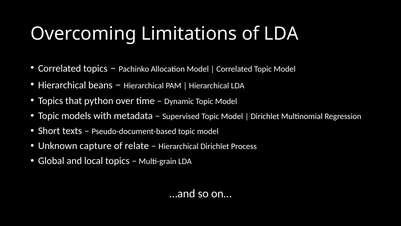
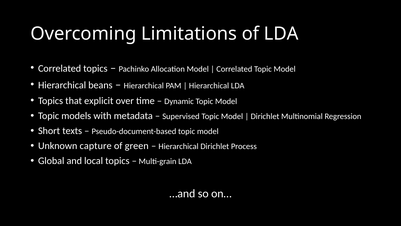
python: python -> explicit (99, 101)
relate: relate -> green (137, 146)
